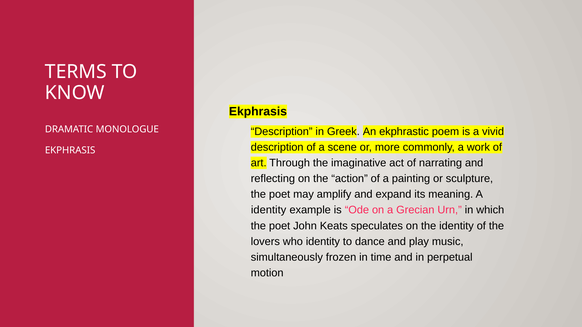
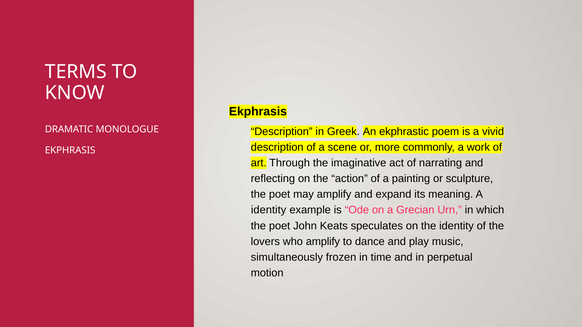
who identity: identity -> amplify (323, 242)
